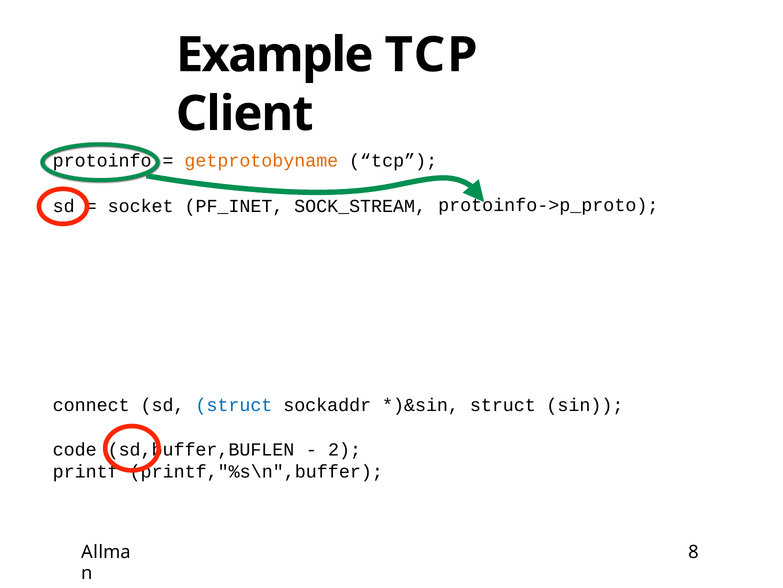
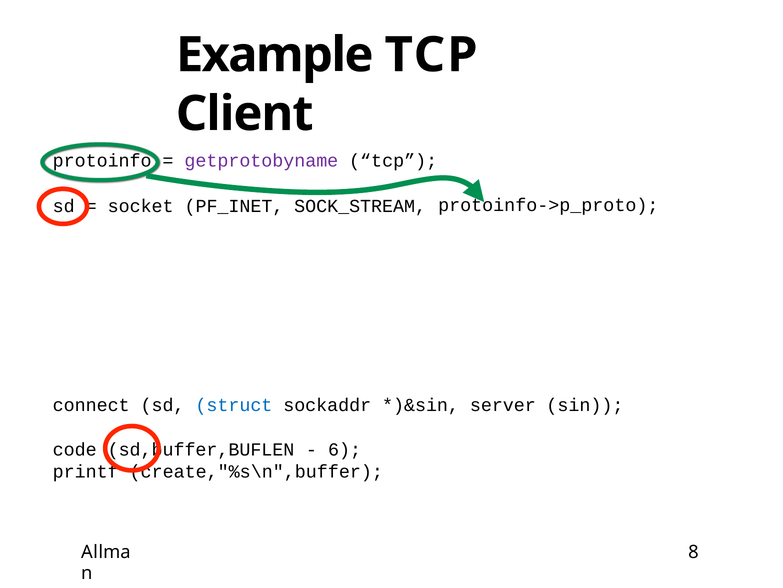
getprotobyname colour: orange -> purple (261, 161)
struct: struct -> server (503, 405)
2: 2 -> 6 (345, 449)
printf,"%s\n",buffer: printf,"%s\n",buffer -> create,"%s\n",buffer (256, 471)
